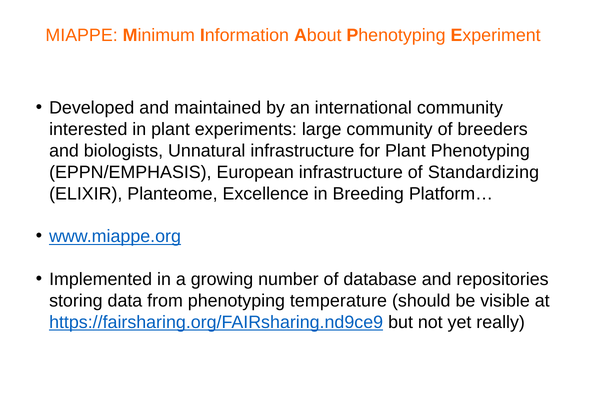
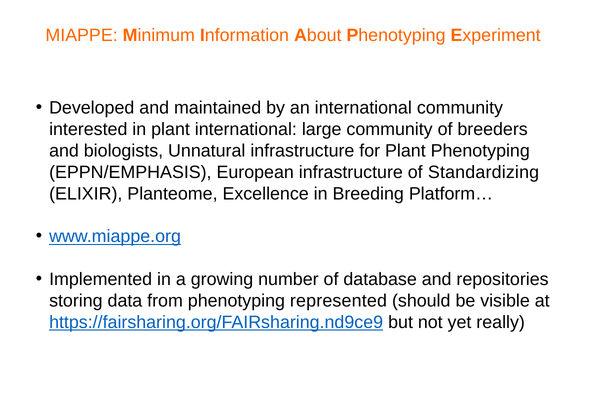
plant experiments: experiments -> international (246, 129)
temperature: temperature -> represented (338, 300)
